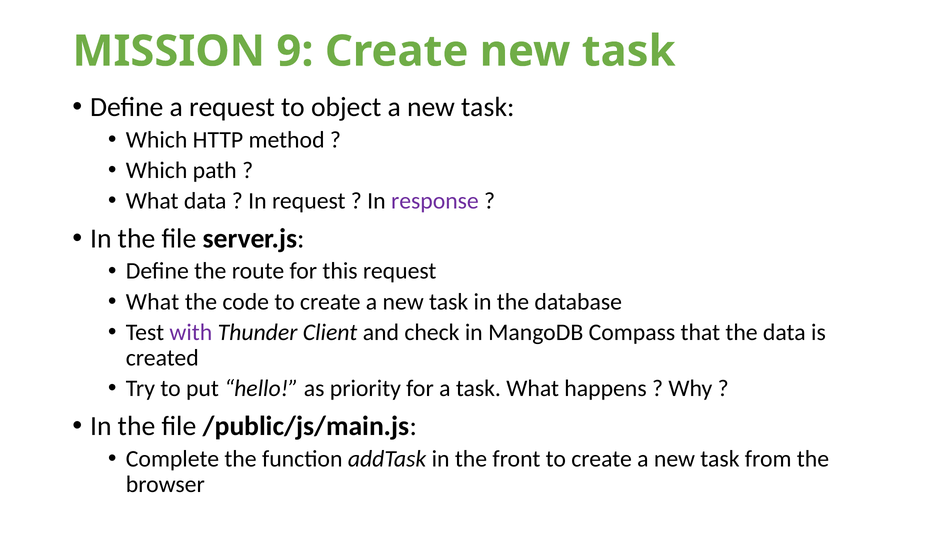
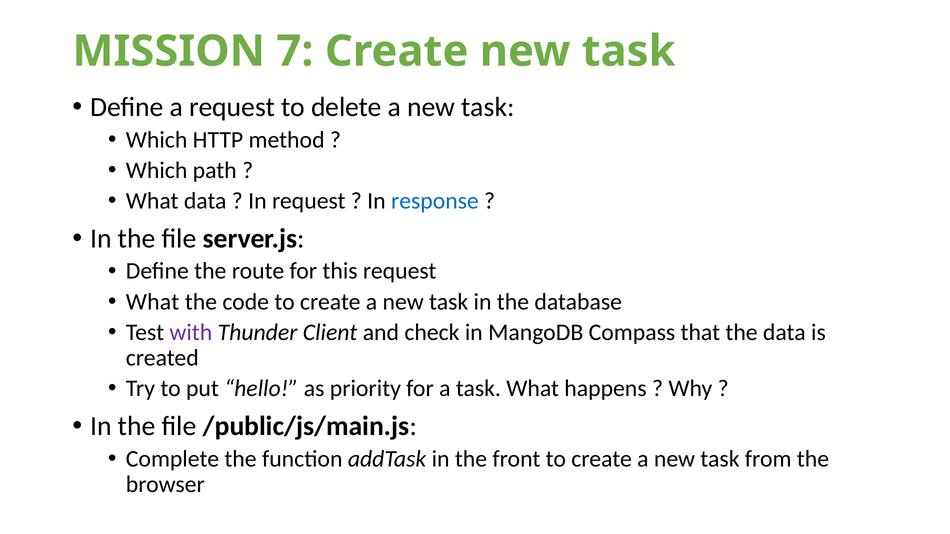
9: 9 -> 7 (295, 51)
object: object -> delete (346, 107)
response colour: purple -> blue (435, 201)
